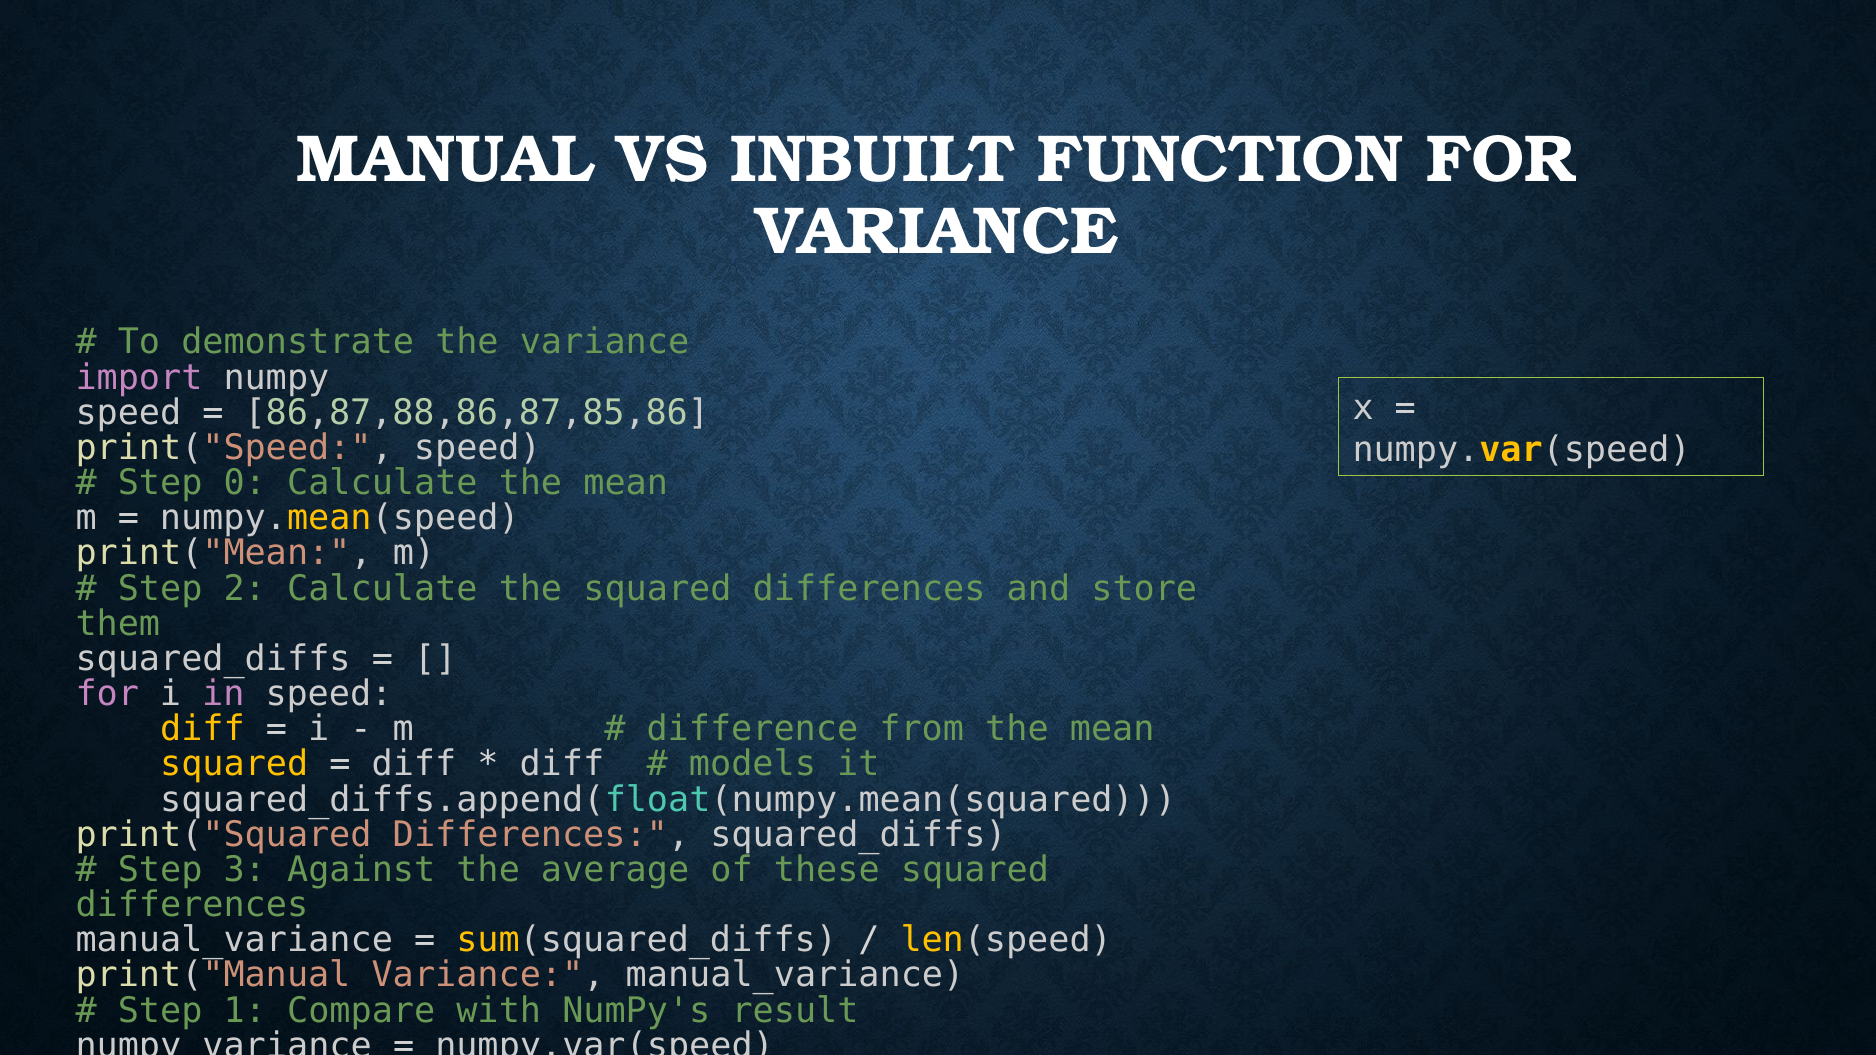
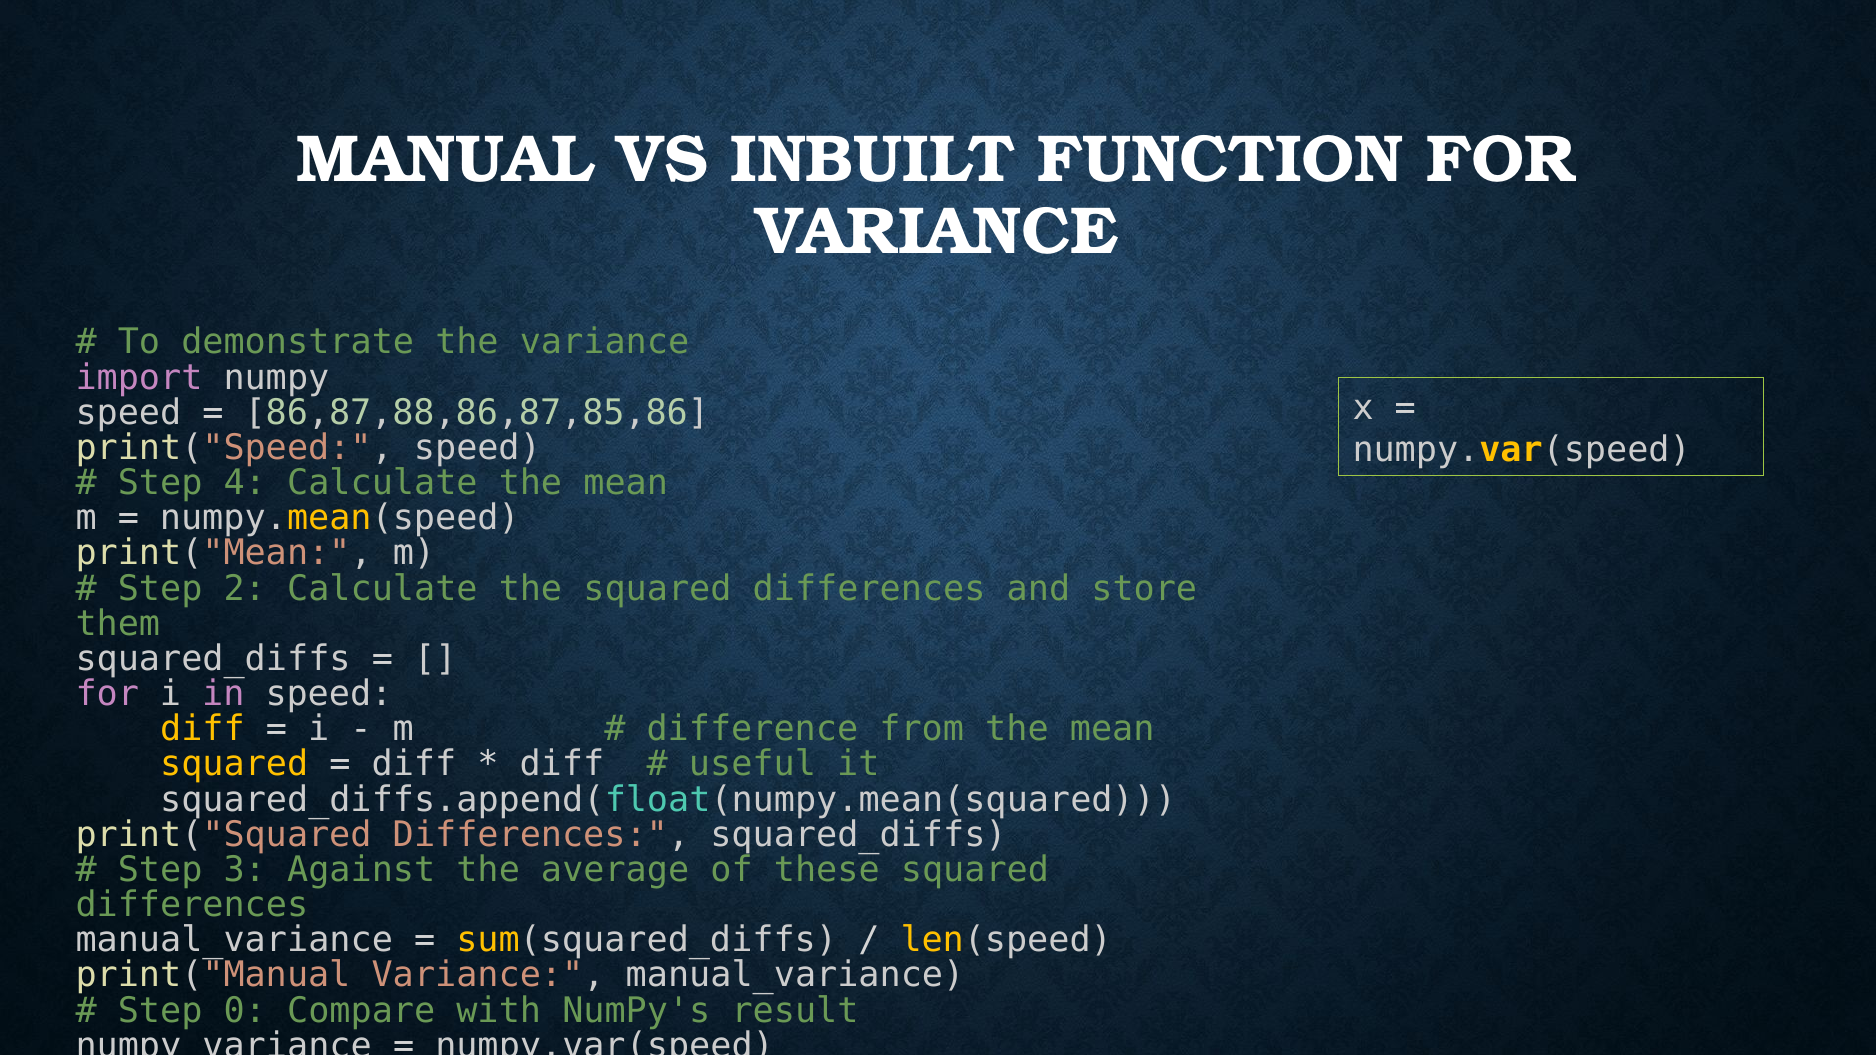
0: 0 -> 4 (245, 483)
models: models -> useful (752, 765)
1: 1 -> 0 (245, 1011)
